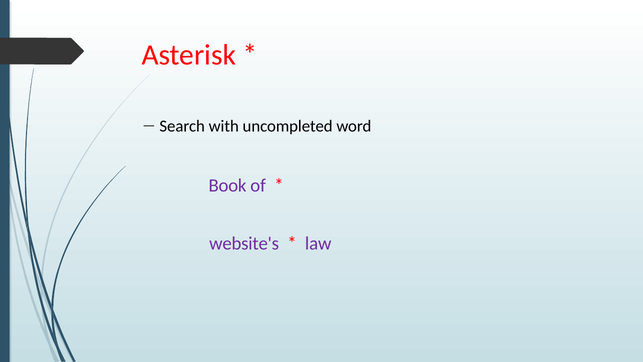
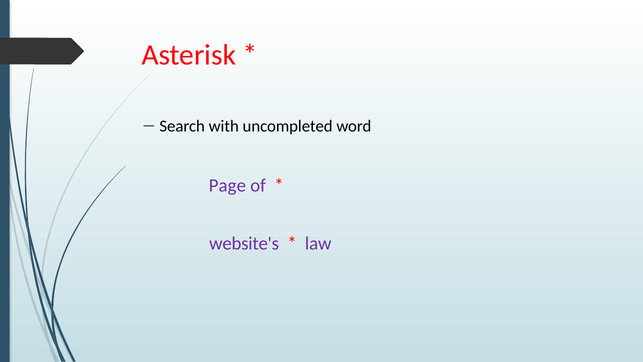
Book: Book -> Page (227, 185)
